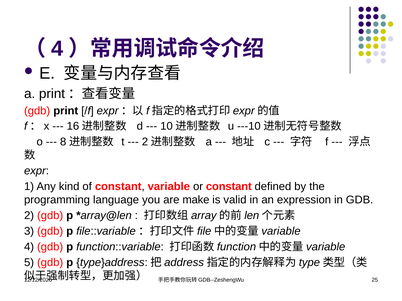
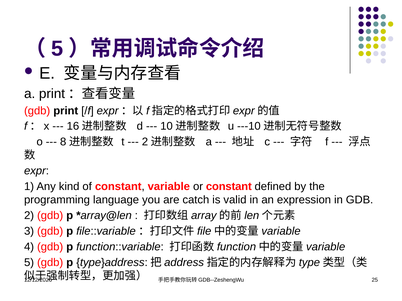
4: 4 -> 5 (57, 49)
make: make -> catch (196, 200)
